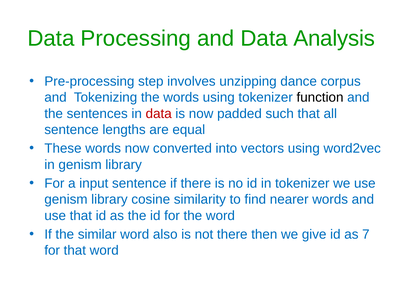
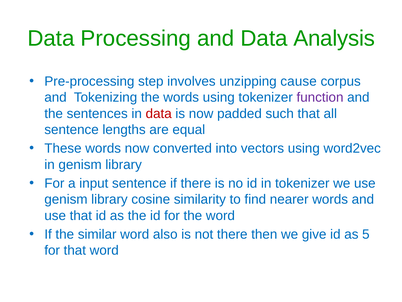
dance: dance -> cause (299, 81)
function colour: black -> purple (320, 97)
7: 7 -> 5 (366, 234)
